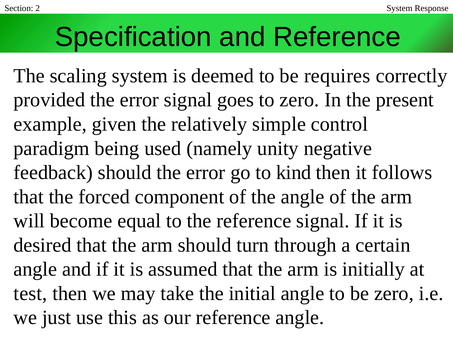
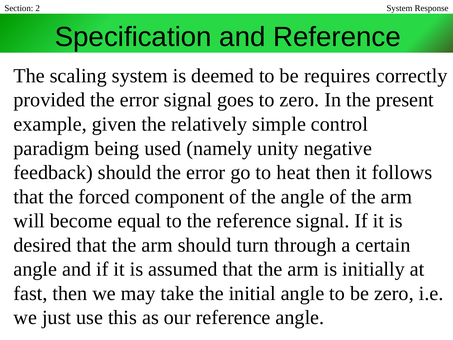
kind: kind -> heat (293, 172)
test: test -> fast (31, 293)
